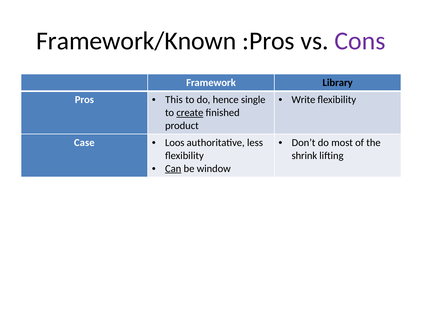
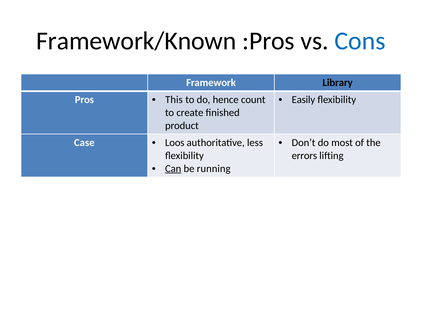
Cons colour: purple -> blue (360, 41)
Write: Write -> Easily (303, 100)
single: single -> count (253, 100)
create underline: present -> none (190, 113)
shrink: shrink -> errors (304, 155)
window: window -> running (214, 168)
